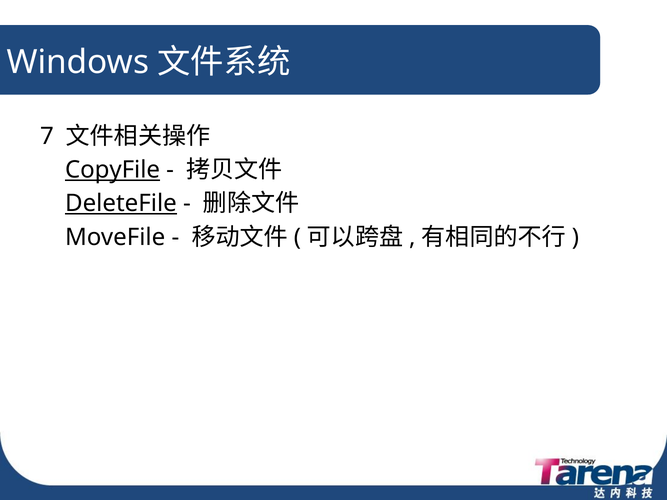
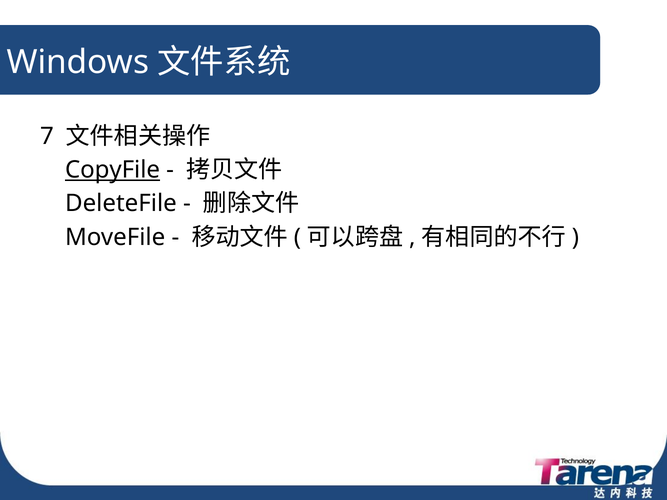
DeleteFile underline: present -> none (121, 204)
